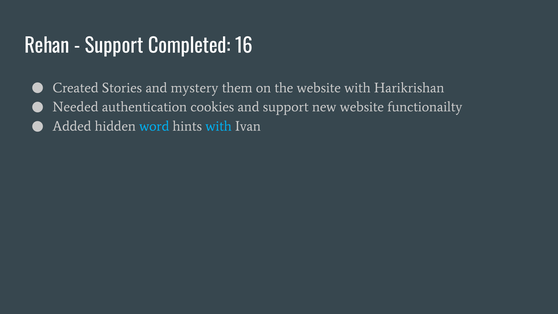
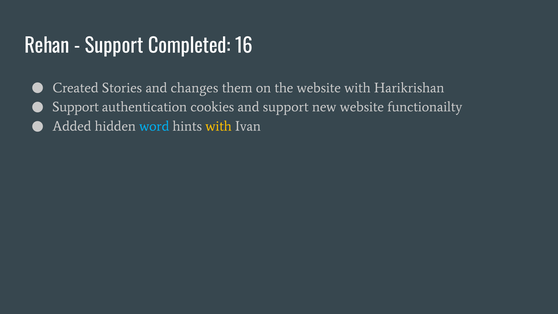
mystery: mystery -> changes (195, 88)
Needed: Needed -> Support (76, 107)
with colour: light blue -> yellow (219, 126)
